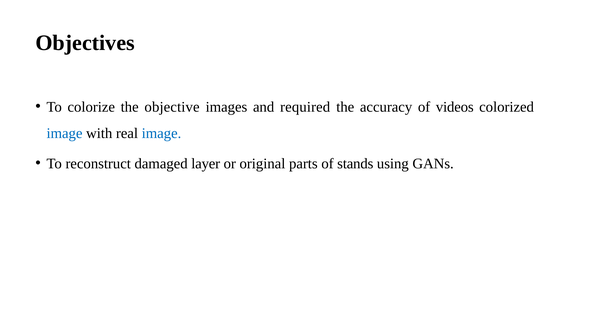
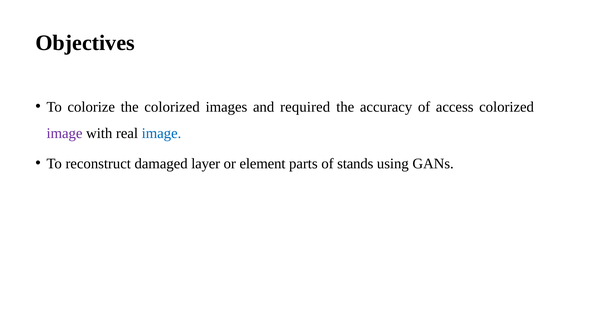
the objective: objective -> colorized (172, 107)
videos: videos -> access (455, 107)
image colour: blue -> purple (64, 134)
original: original -> element (262, 164)
